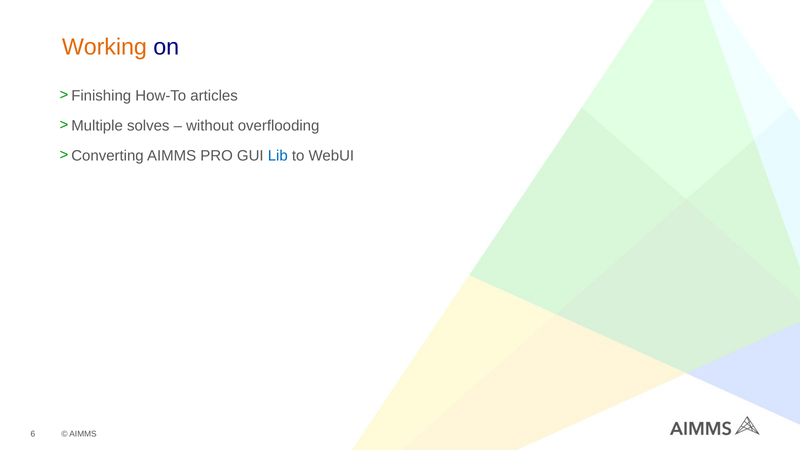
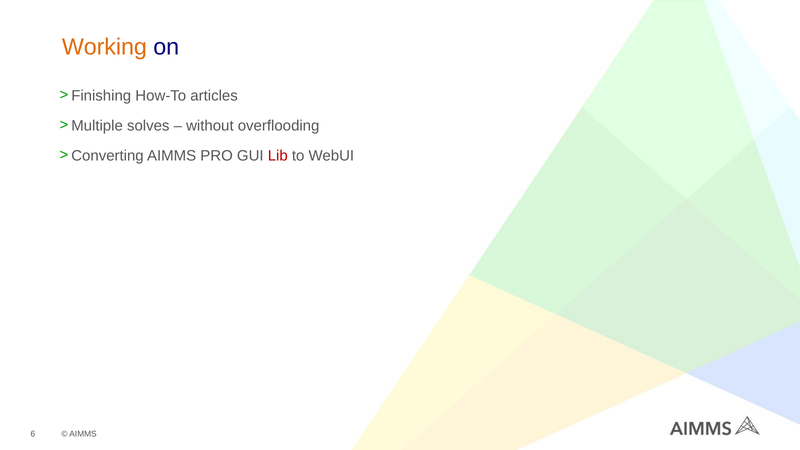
Lib colour: blue -> red (278, 156)
